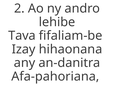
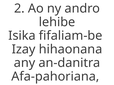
Tava: Tava -> Isika (22, 36)
